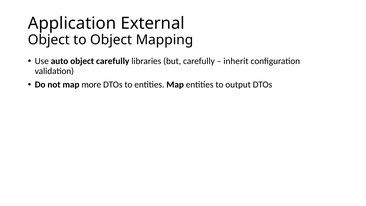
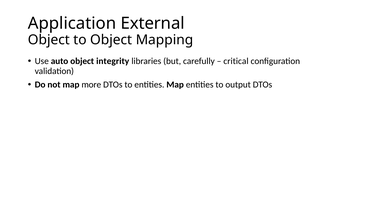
object carefully: carefully -> integrity (113, 61)
inherit: inherit -> critical (236, 61)
